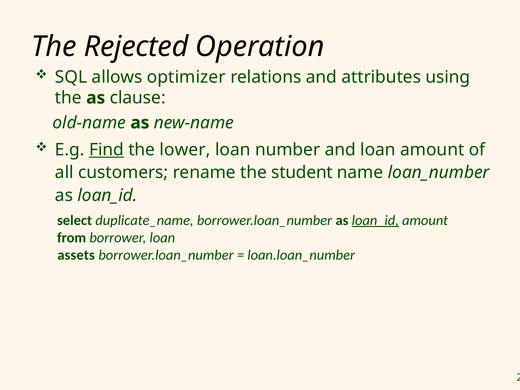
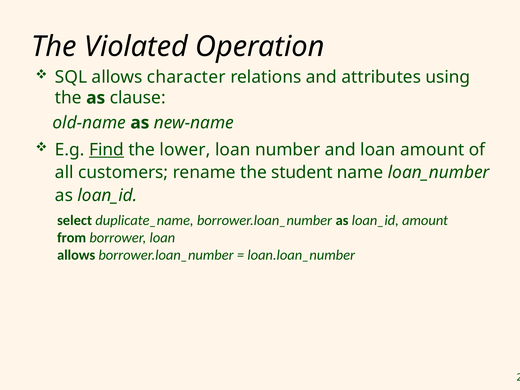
Rejected: Rejected -> Violated (136, 47)
optimizer: optimizer -> character (186, 77)
loan_id underline: present -> none (375, 220)
assets: assets -> allows (76, 255)
